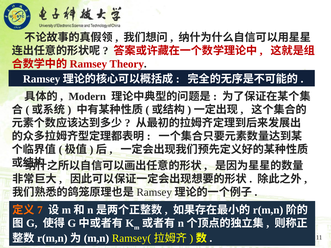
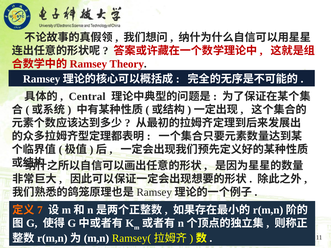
Modern: Modern -> Central (87, 97)
